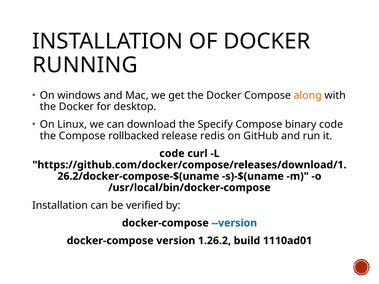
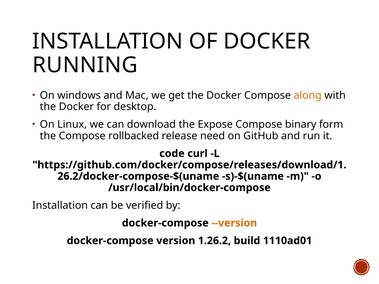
Specify: Specify -> Expose (215, 125)
binary code: code -> form (331, 125)
redis: redis -> need (213, 136)
--version colour: blue -> orange (234, 223)
